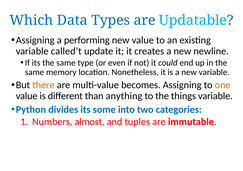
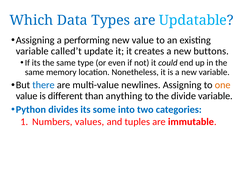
newline: newline -> buttons (211, 51)
there colour: orange -> blue (43, 85)
becomes: becomes -> newlines (141, 85)
things: things -> divide (183, 96)
Numbers almost: almost -> values (89, 122)
